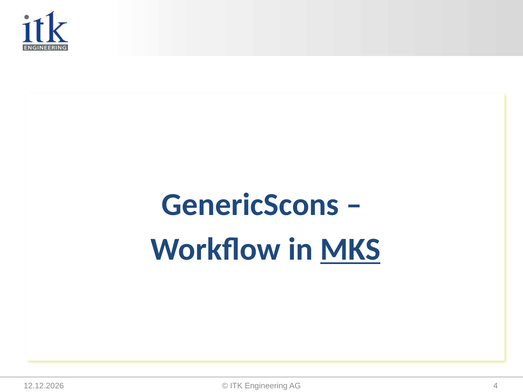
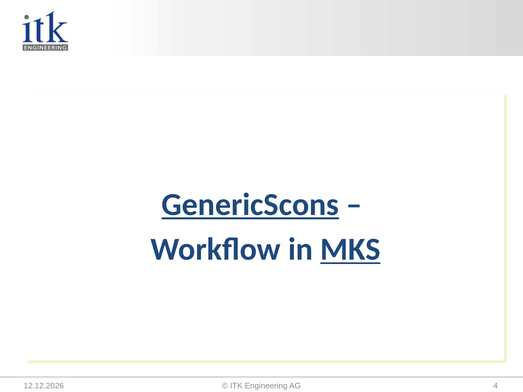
GenericScons underline: none -> present (250, 205)
